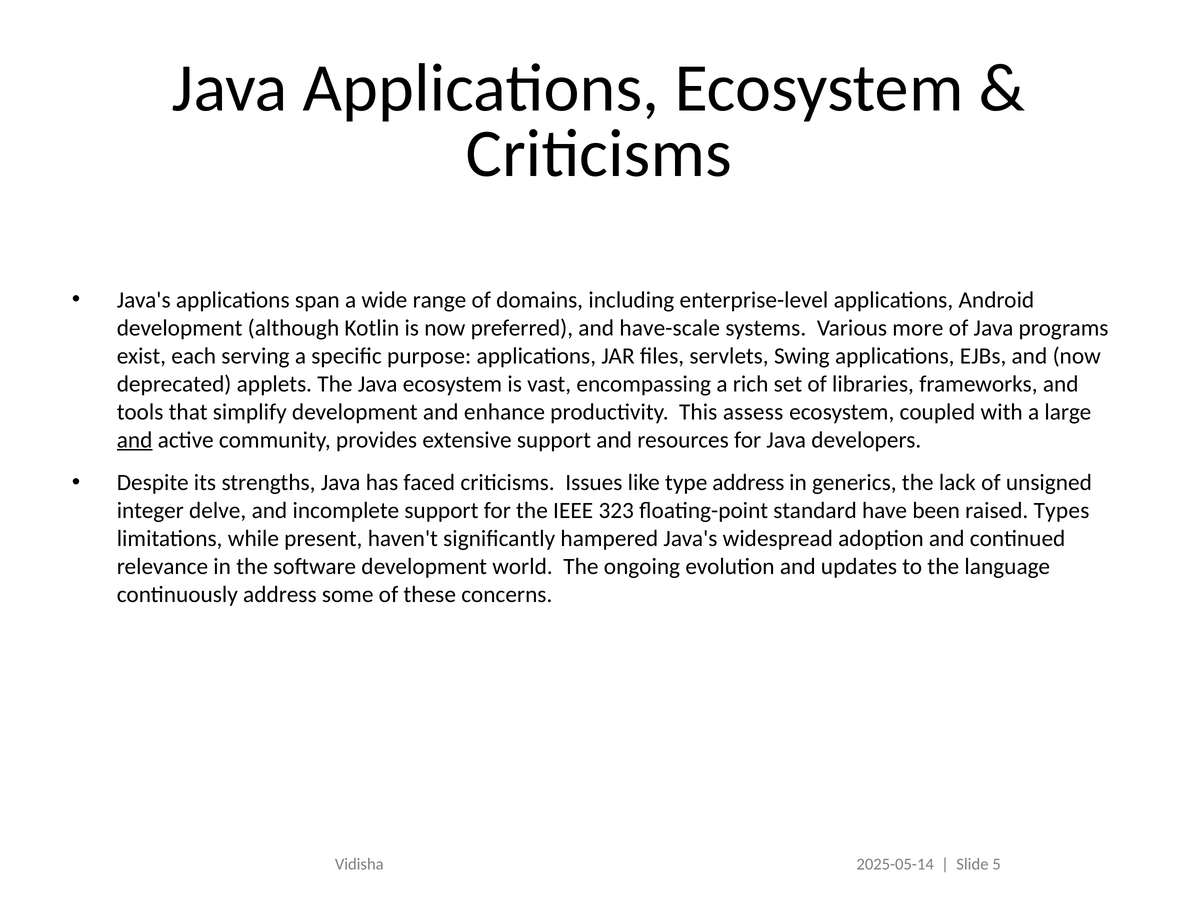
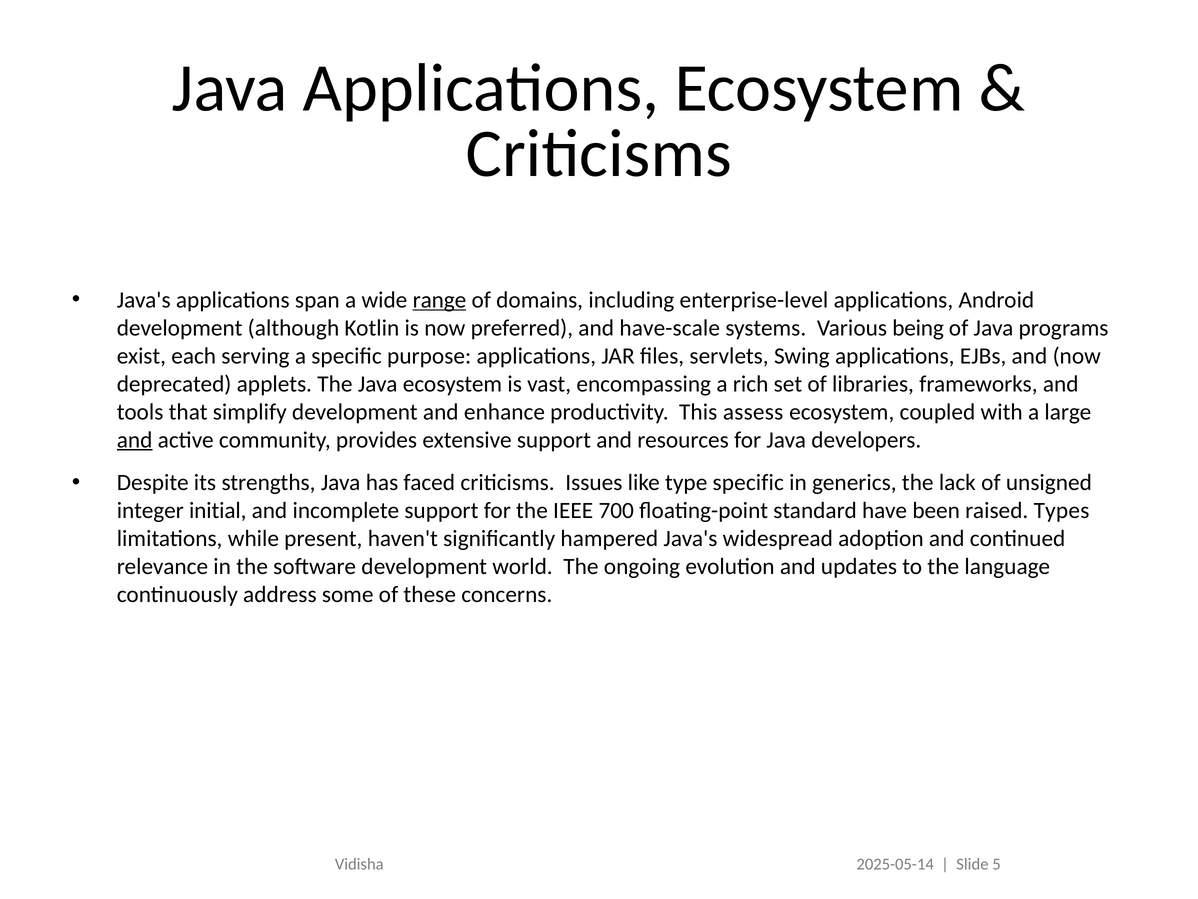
range underline: none -> present (439, 300)
more: more -> being (918, 328)
type address: address -> specific (748, 482)
delve: delve -> initial (218, 510)
323: 323 -> 700 (616, 510)
